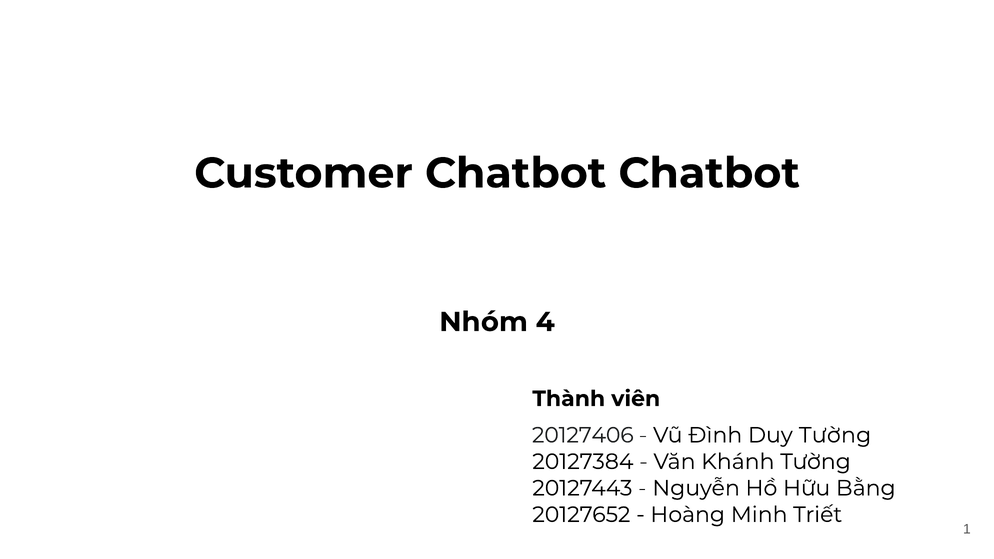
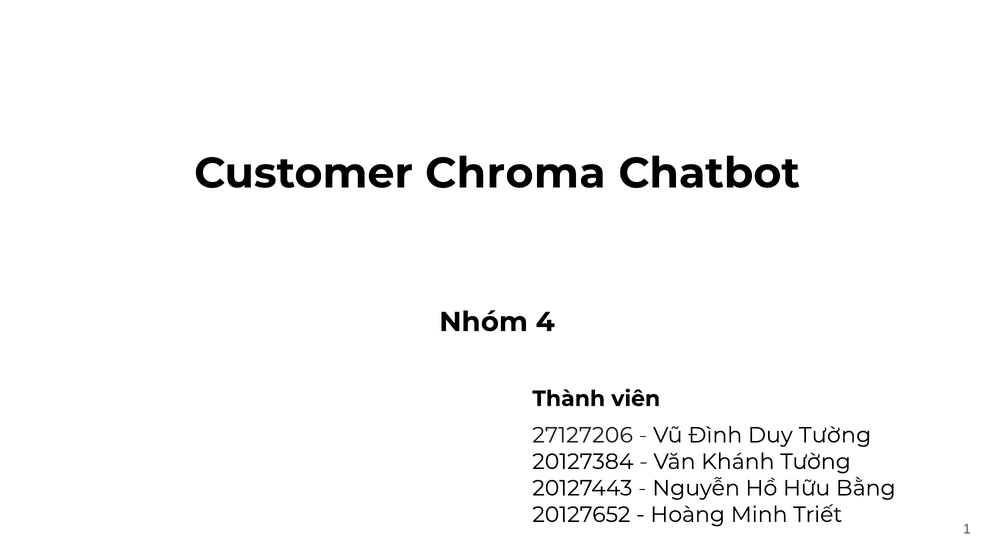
Customer Chatbot: Chatbot -> Chroma (515, 173)
20127406: 20127406 -> 27127206 (583, 435)
